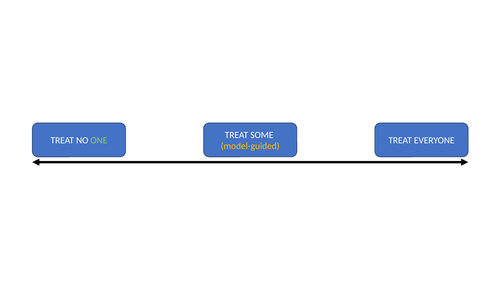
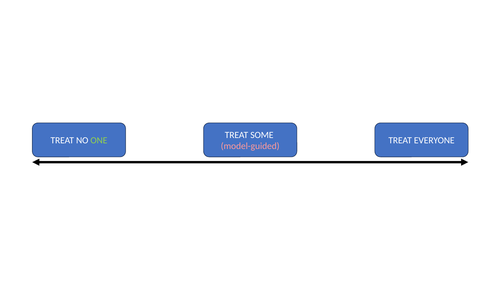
model-guided colour: yellow -> pink (250, 146)
